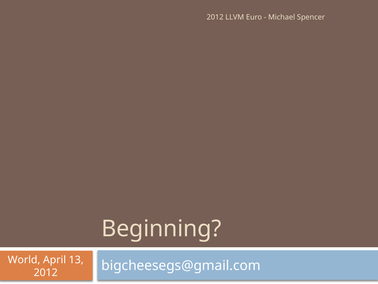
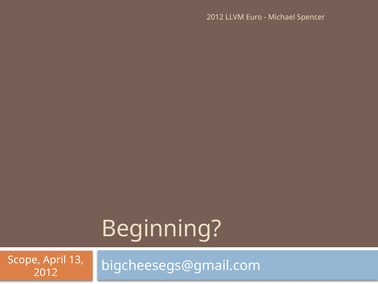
World: World -> Scope (24, 259)
